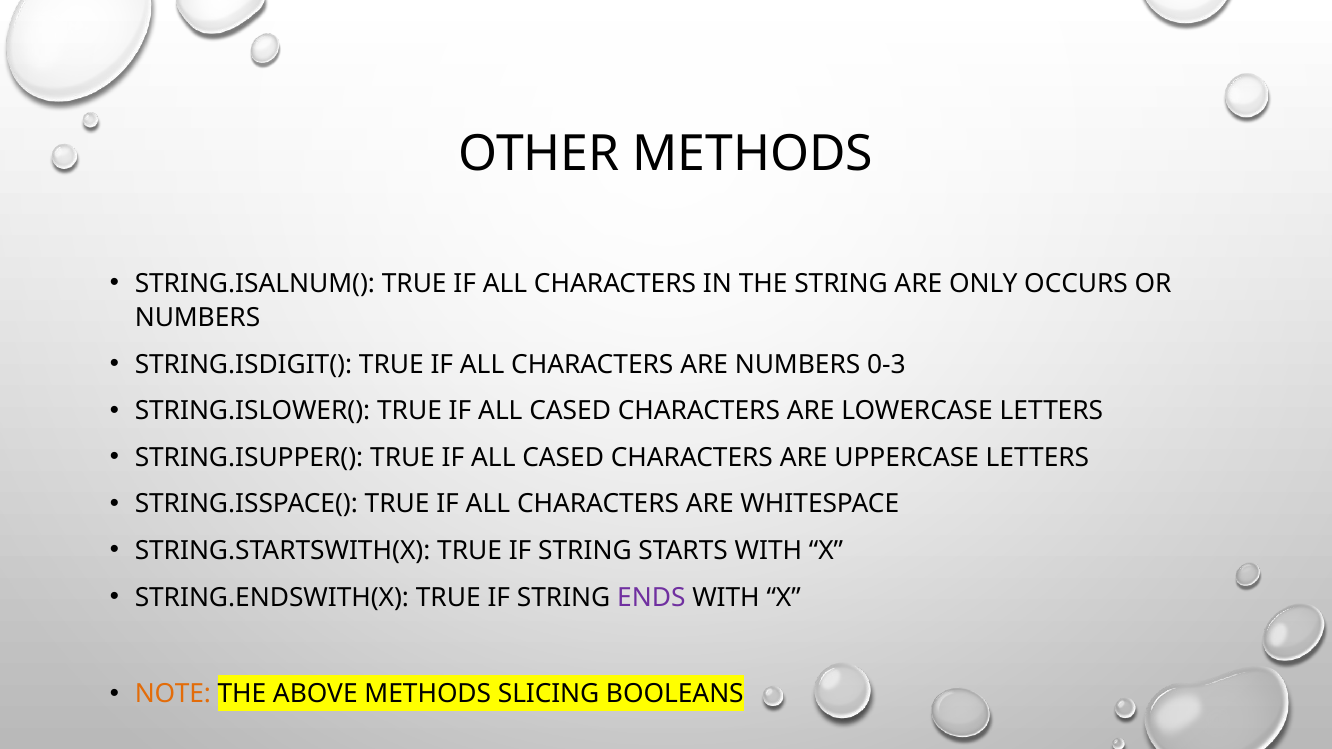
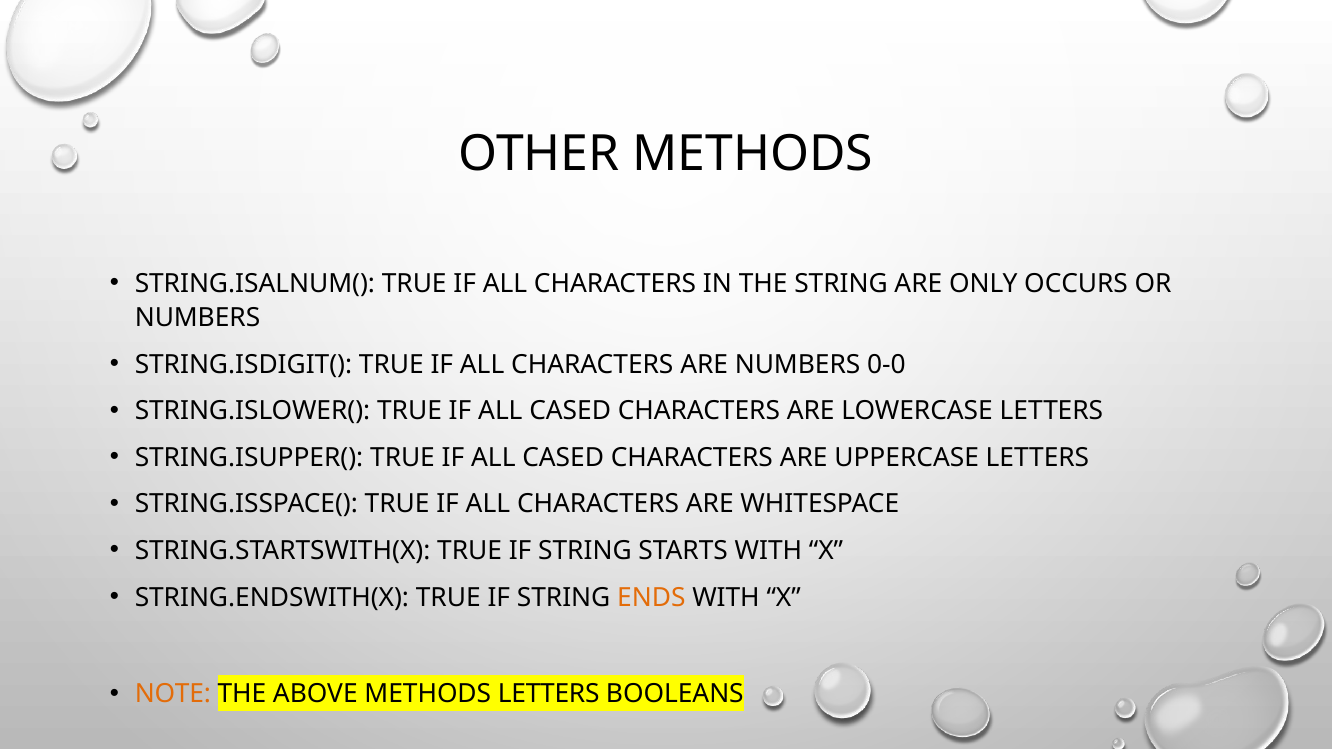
0-3: 0-3 -> 0-0 (886, 365)
ENDS colour: purple -> orange (651, 598)
METHODS SLICING: SLICING -> LETTERS (549, 695)
